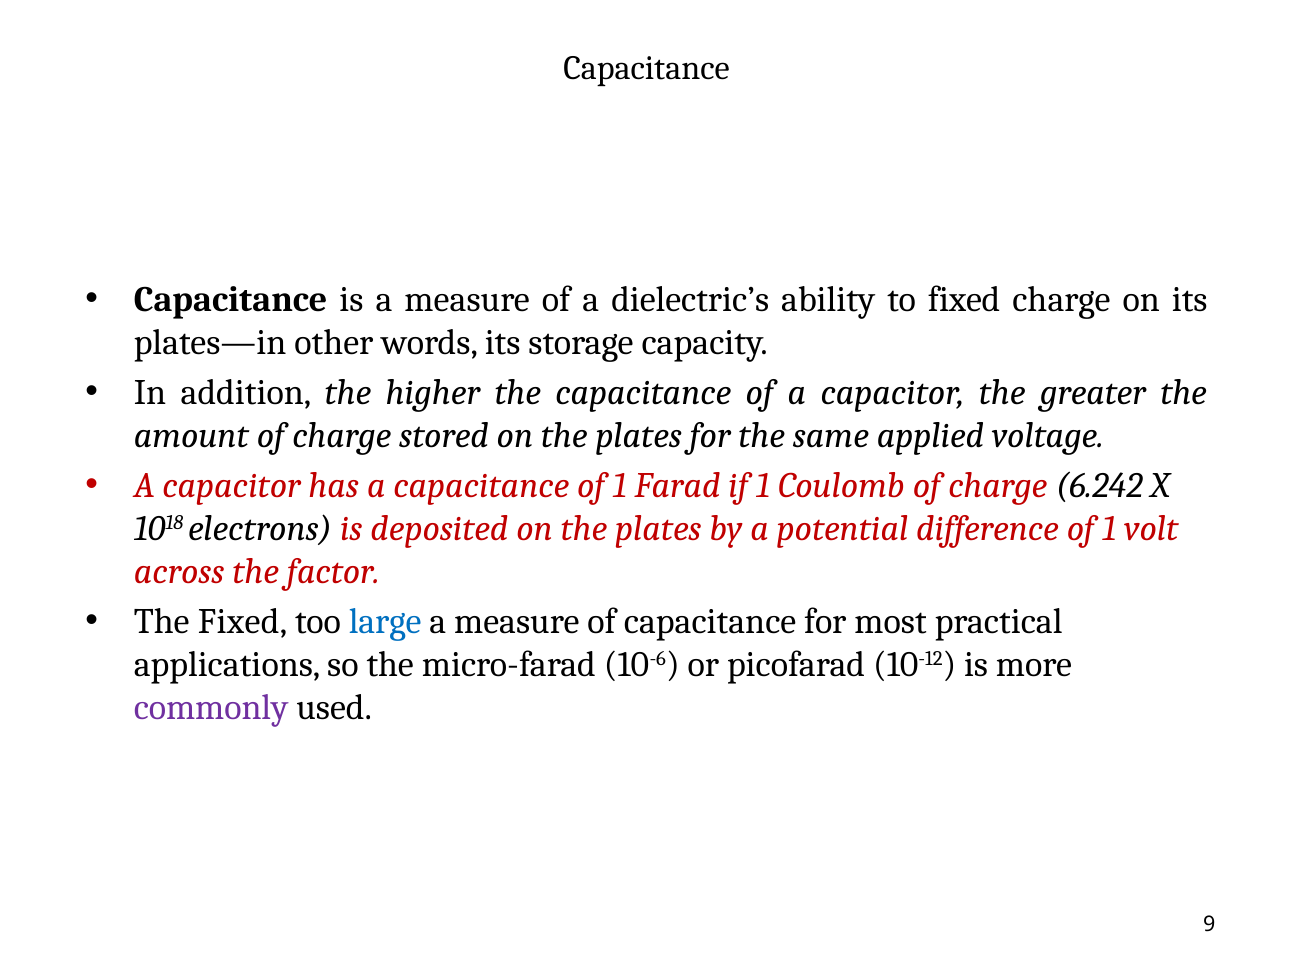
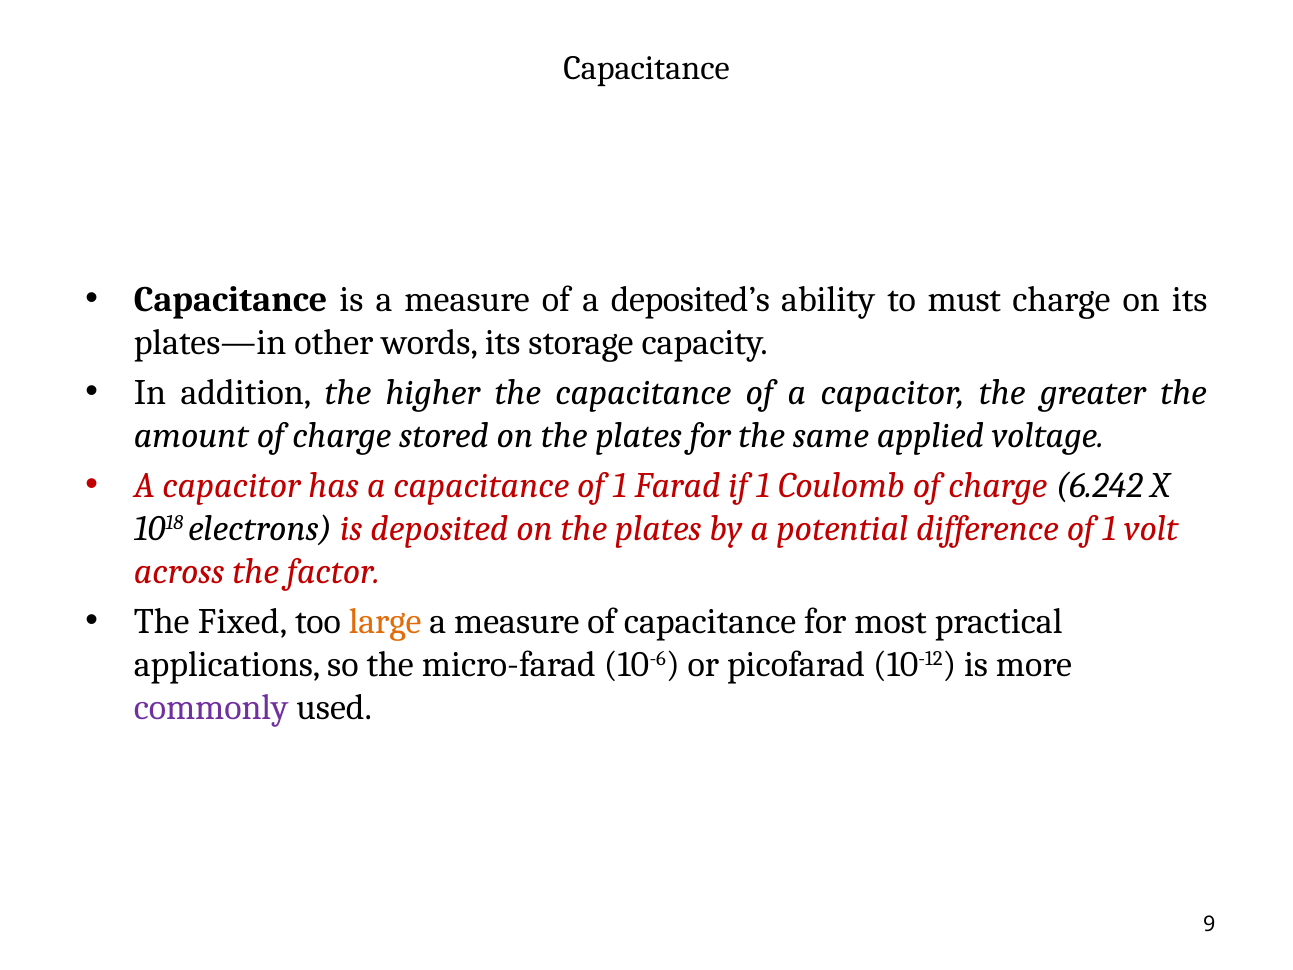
dielectric’s: dielectric’s -> deposited’s (690, 299)
to fixed: fixed -> must (964, 299)
large colour: blue -> orange (385, 621)
